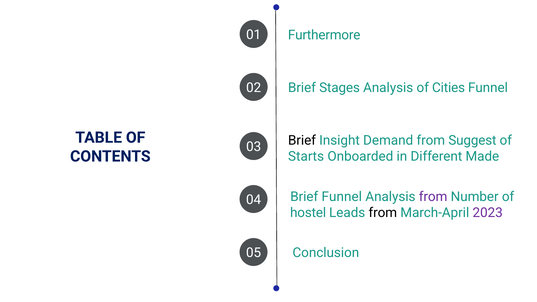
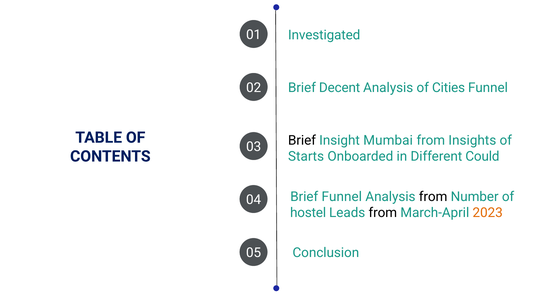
Furthermore: Furthermore -> Investigated (324, 35)
Stages: Stages -> Decent (340, 88)
Demand: Demand -> Mumbai (388, 140)
Suggest: Suggest -> Insights (472, 140)
Made: Made -> Could (482, 157)
from colour: purple -> black (433, 197)
2023 colour: purple -> orange (488, 213)
